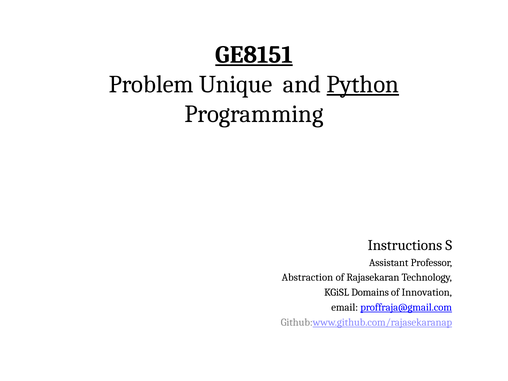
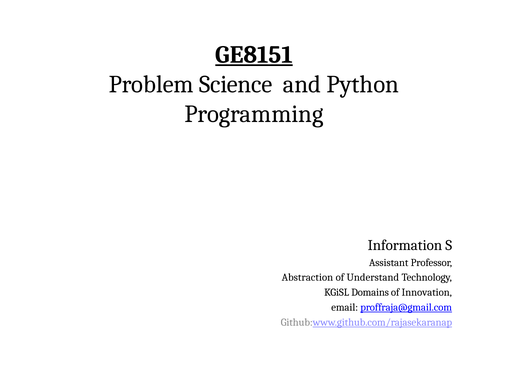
Unique: Unique -> Science (236, 84)
Python underline: present -> none (363, 84)
Instructions: Instructions -> Information (405, 245)
Rajasekaran: Rajasekaran -> Understand (373, 277)
